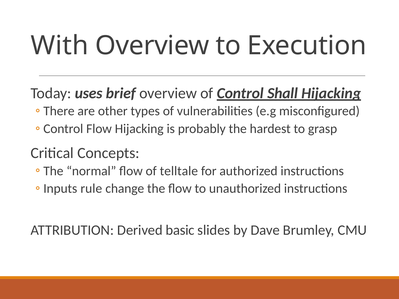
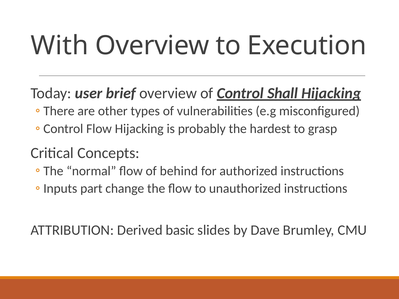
uses: uses -> user (89, 93)
telltale: telltale -> behind (179, 171)
rule: rule -> part (91, 189)
